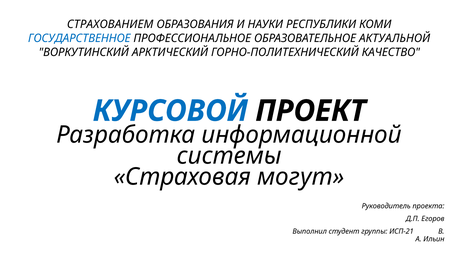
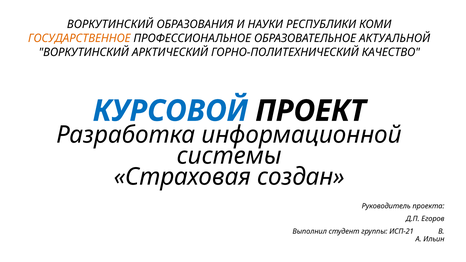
СТРАХОВАНИЕМ: СТРАХОВАНИЕМ -> ВОРКУТИНСКИЙ (110, 24)
ГОСУДАРСТВЕННОЕ colour: blue -> orange (79, 38)
могут: могут -> создан (301, 177)
